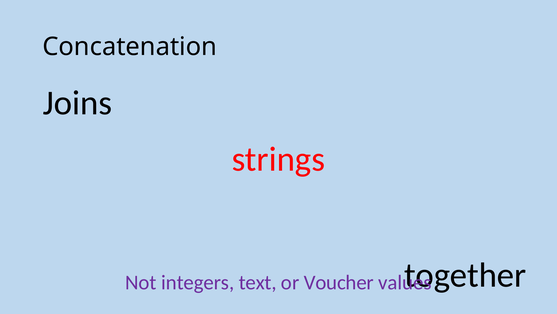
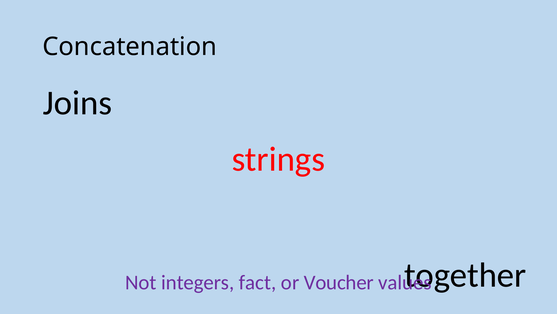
text: text -> fact (258, 282)
